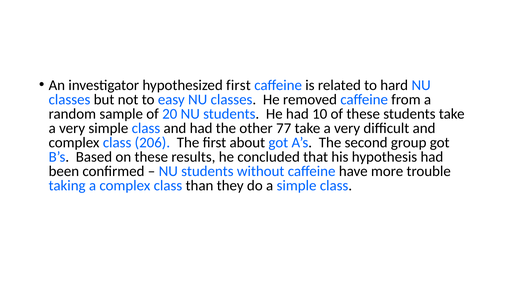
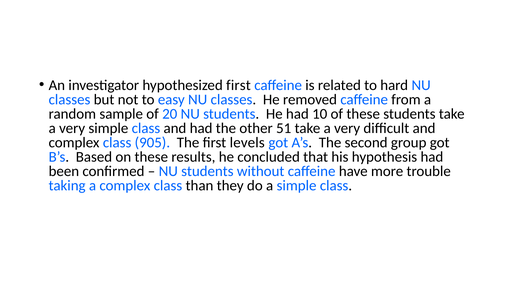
77: 77 -> 51 (284, 128)
206: 206 -> 905 (152, 143)
about: about -> levels (247, 143)
